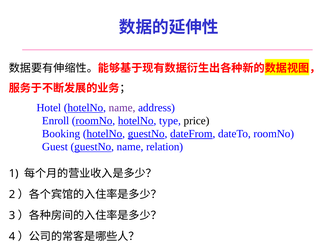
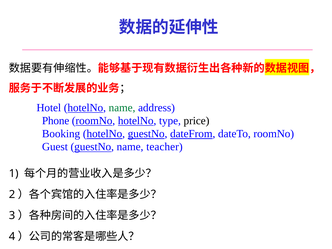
name colour: purple -> green (122, 108)
Enroll: Enroll -> Phone (56, 121)
relation: relation -> teacher (164, 147)
